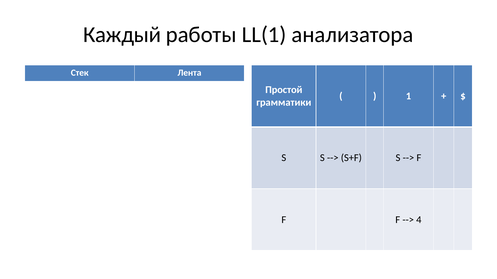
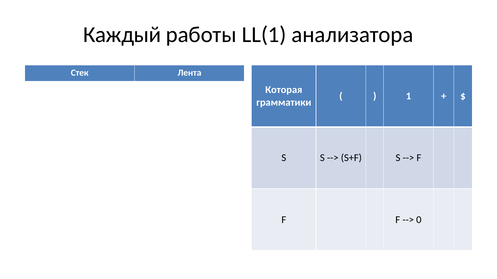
Простой: Простой -> Которая (284, 90)
4: 4 -> 0 (419, 220)
